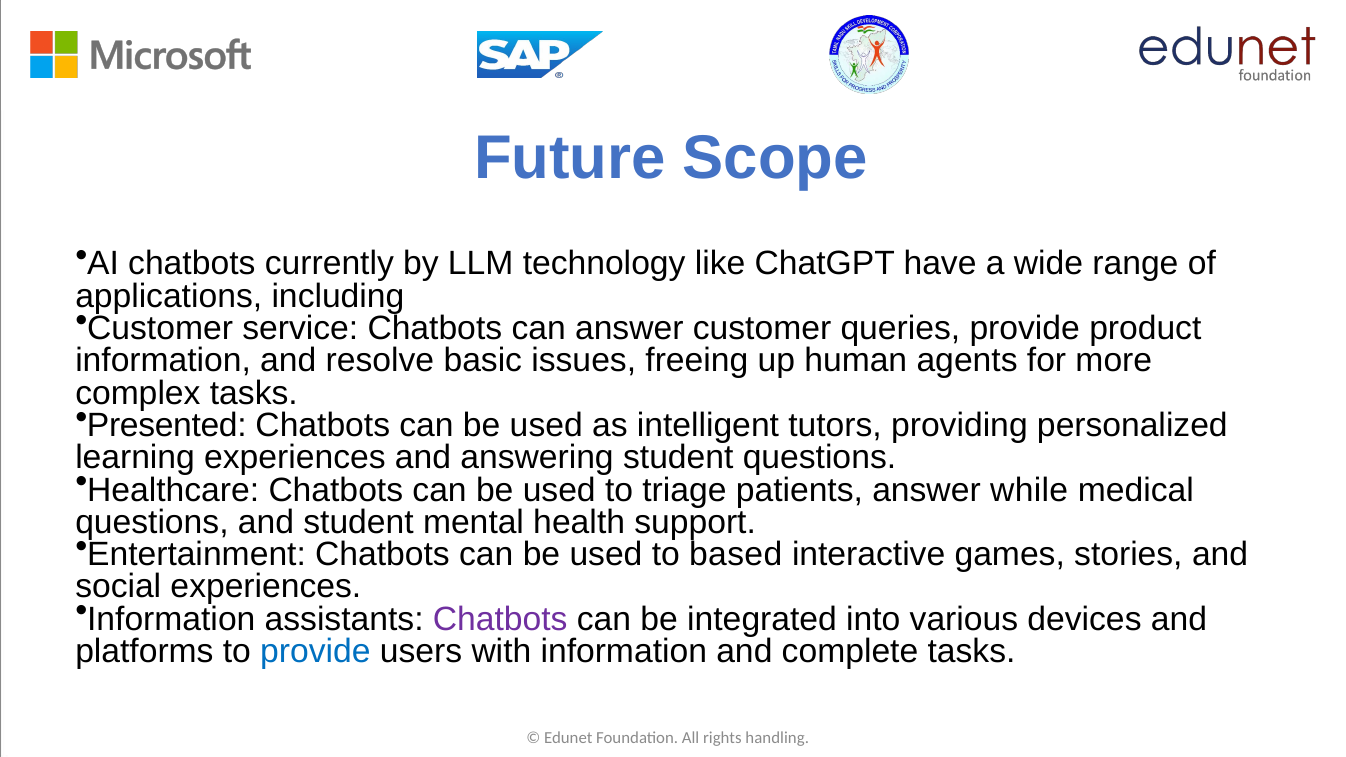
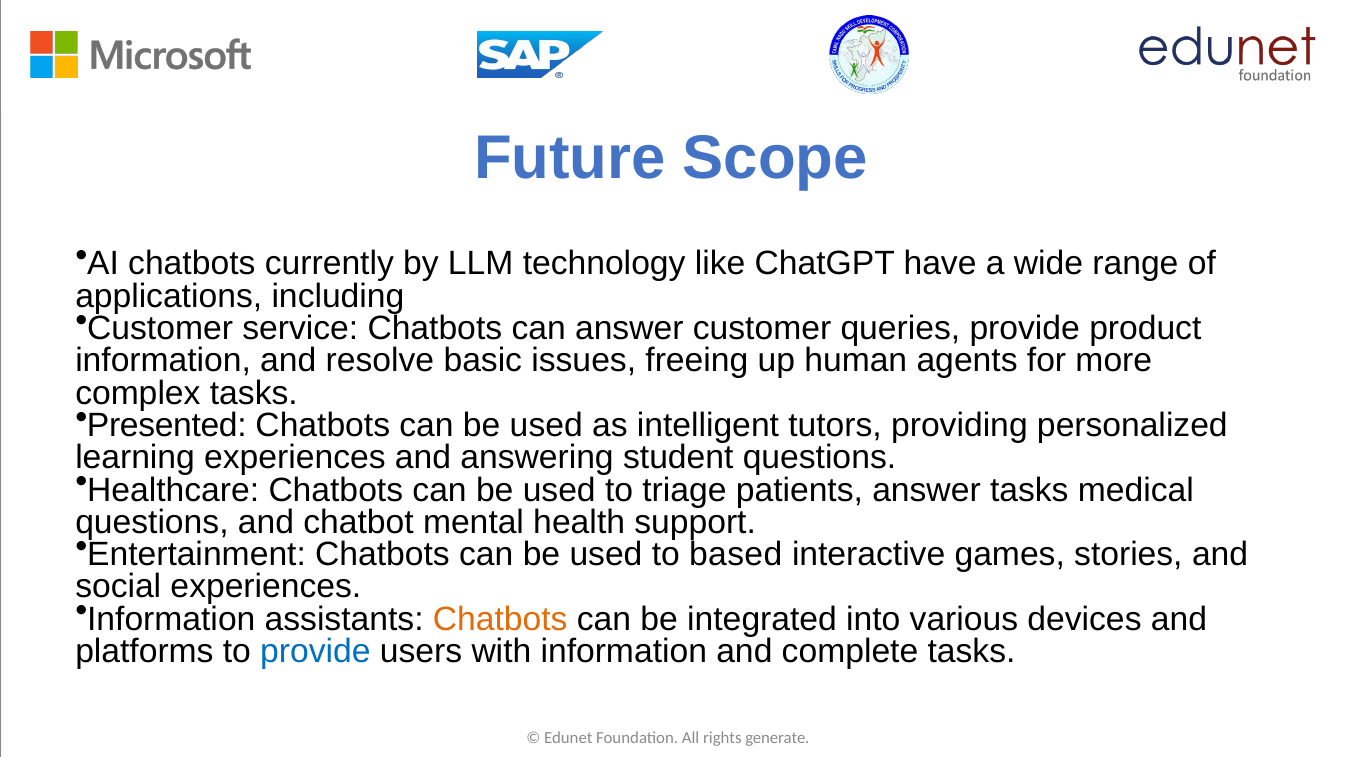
answer while: while -> tasks (1029, 490)
and student: student -> chatbot (359, 522)
Chatbots colour: purple -> orange (500, 619)
handling: handling -> generate (777, 738)
